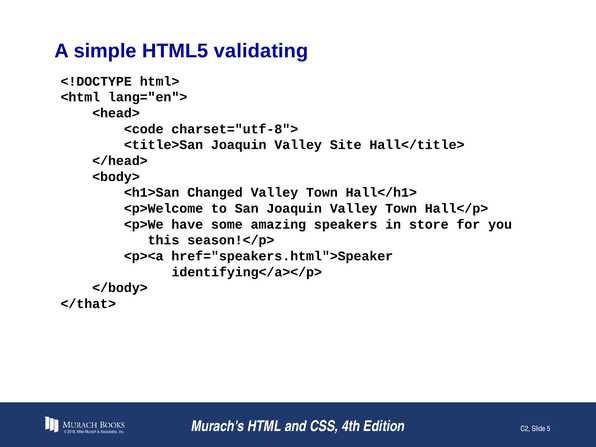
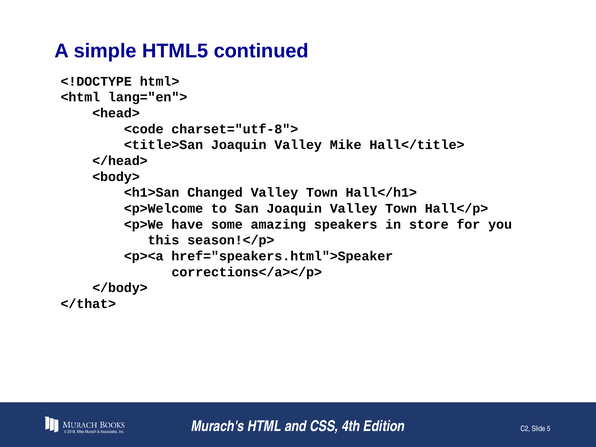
validating: validating -> continued (261, 51)
Valley Site: Site -> Mike (346, 145)
identifying</a></p>: identifying</a></p> -> corrections</a></p> (247, 272)
